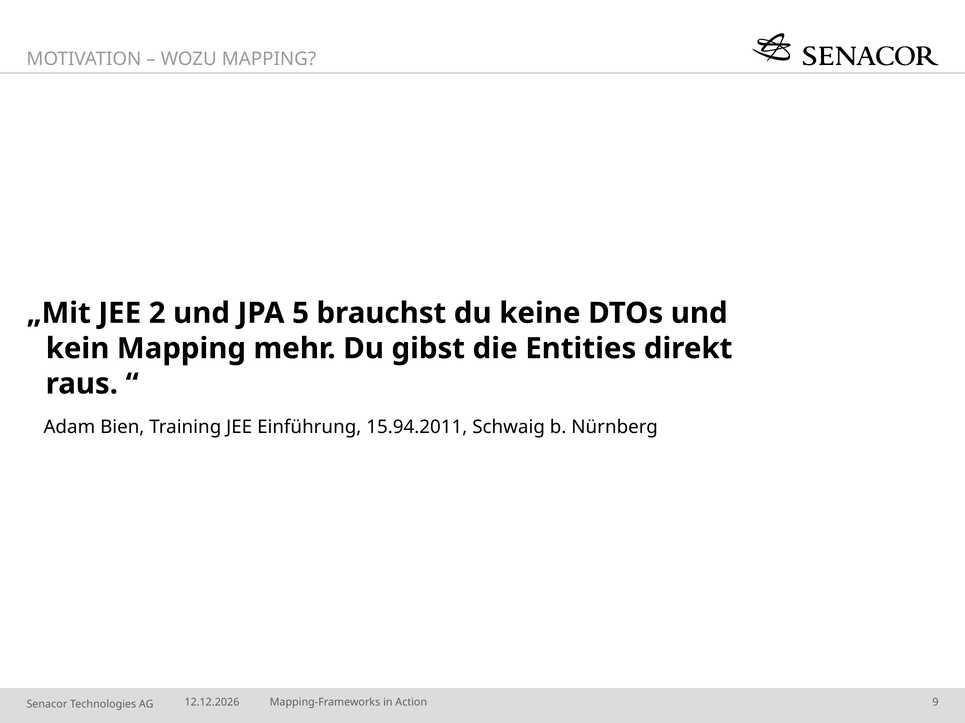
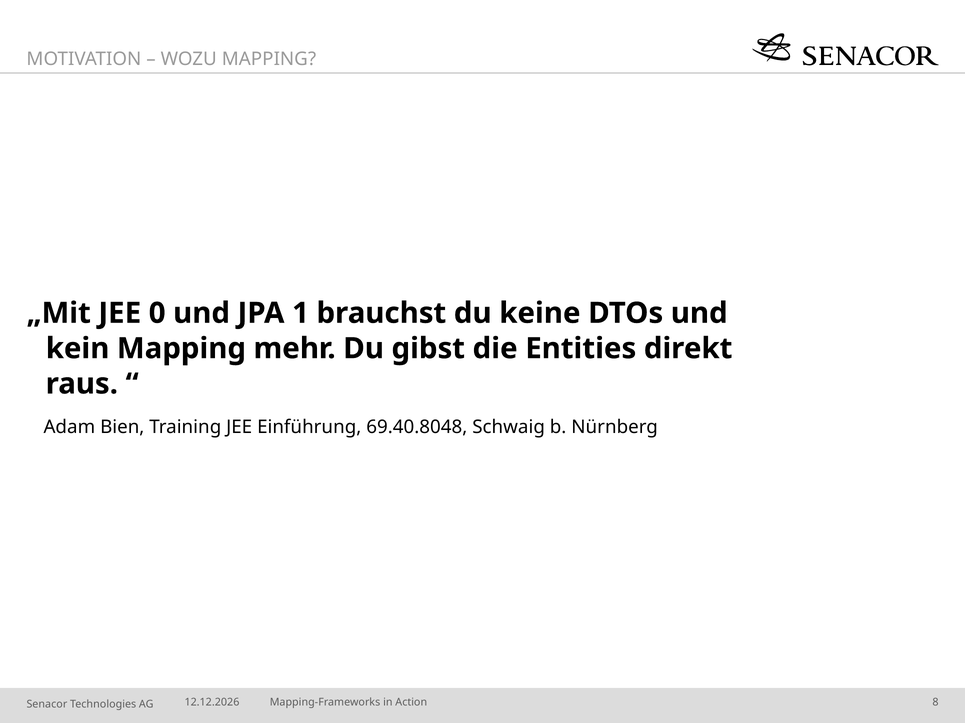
2: 2 -> 0 (157, 313)
5: 5 -> 1 (301, 313)
15.94.2011: 15.94.2011 -> 69.40.8048 (417, 428)
9: 9 -> 8 (935, 703)
